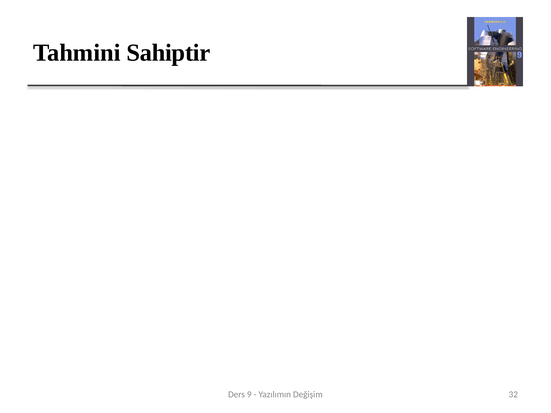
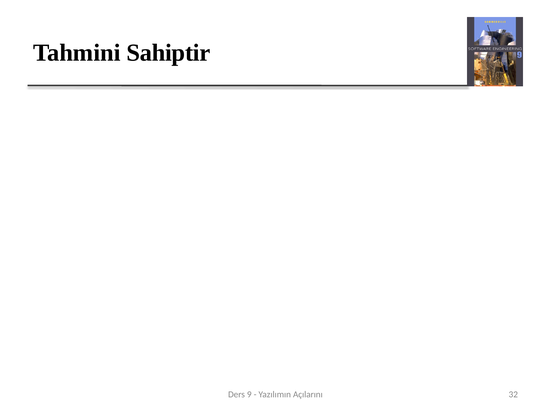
Değişim: Değişim -> Açılarını (308, 395)
